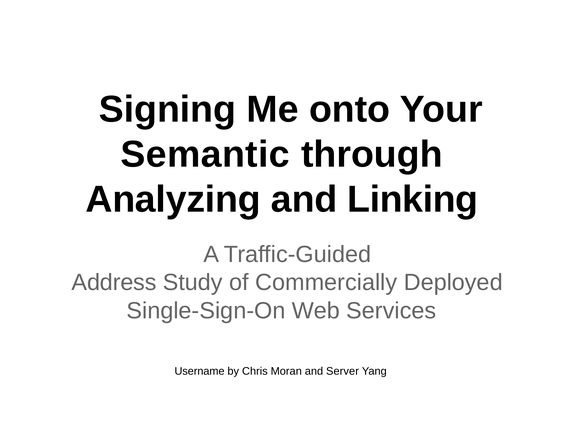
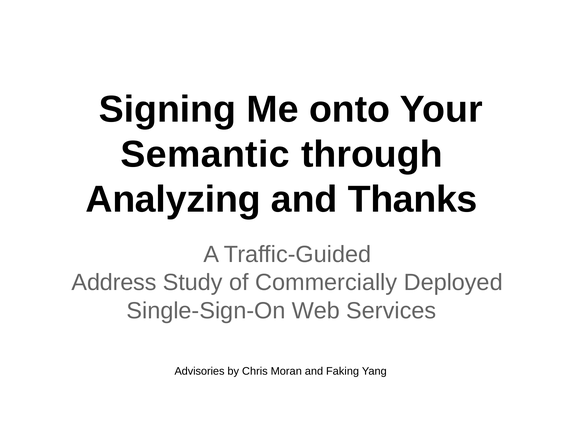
Linking: Linking -> Thanks (413, 200)
Username: Username -> Advisories (200, 372)
Server: Server -> Faking (343, 372)
